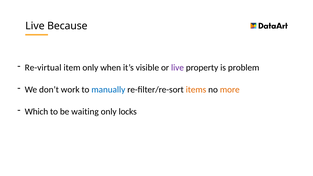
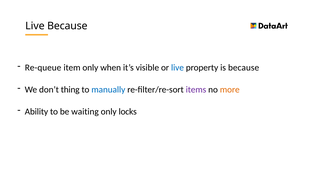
Re-virtual: Re-virtual -> Re-queue (43, 68)
live colour: purple -> blue (177, 68)
is problem: problem -> because (244, 68)
work: work -> thing (70, 90)
items colour: orange -> purple (196, 90)
Which: Which -> Ability (36, 112)
